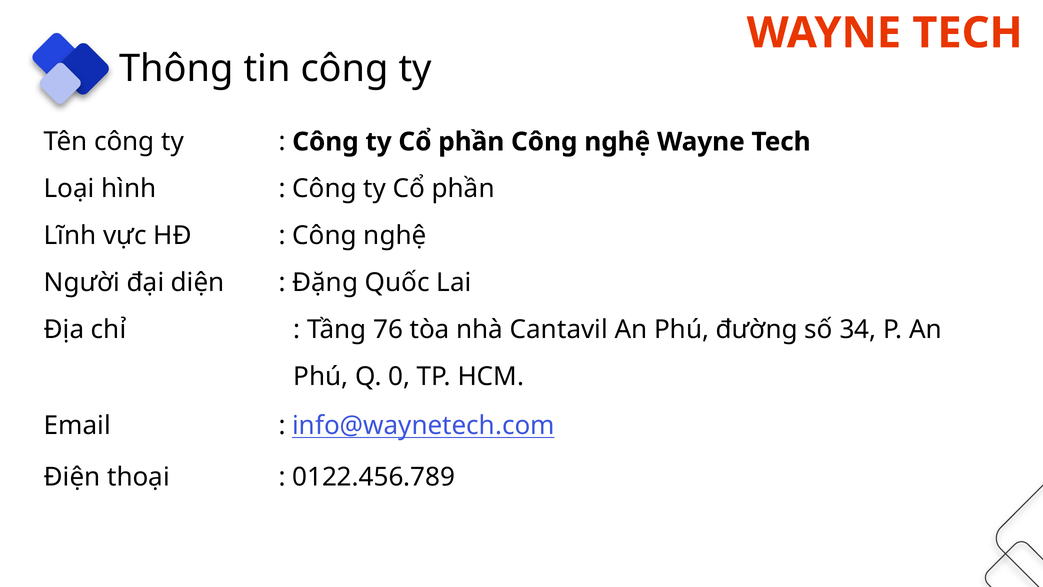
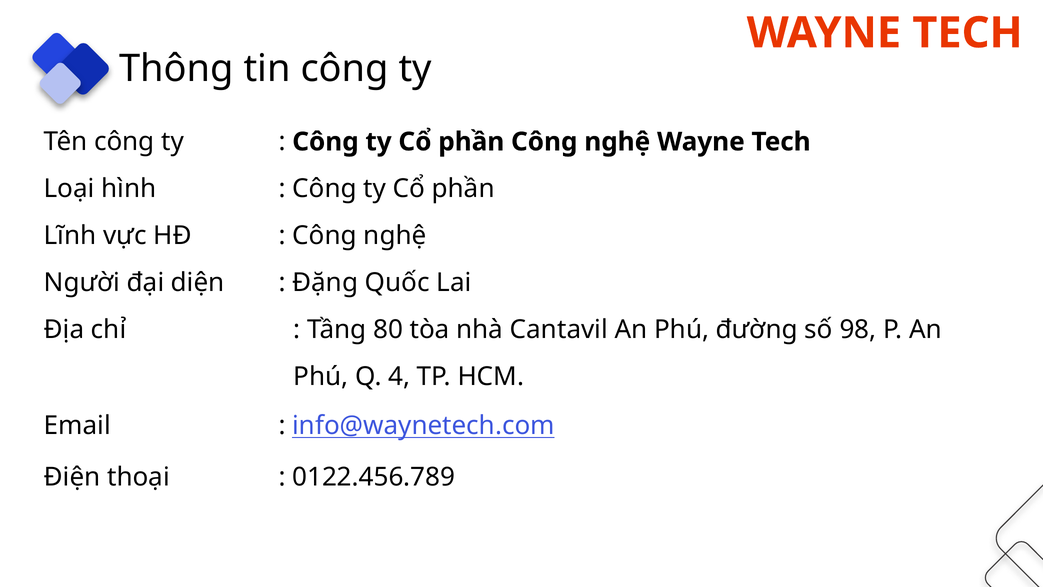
76: 76 -> 80 (388, 329)
34: 34 -> 98 (858, 329)
0: 0 -> 4 (399, 376)
